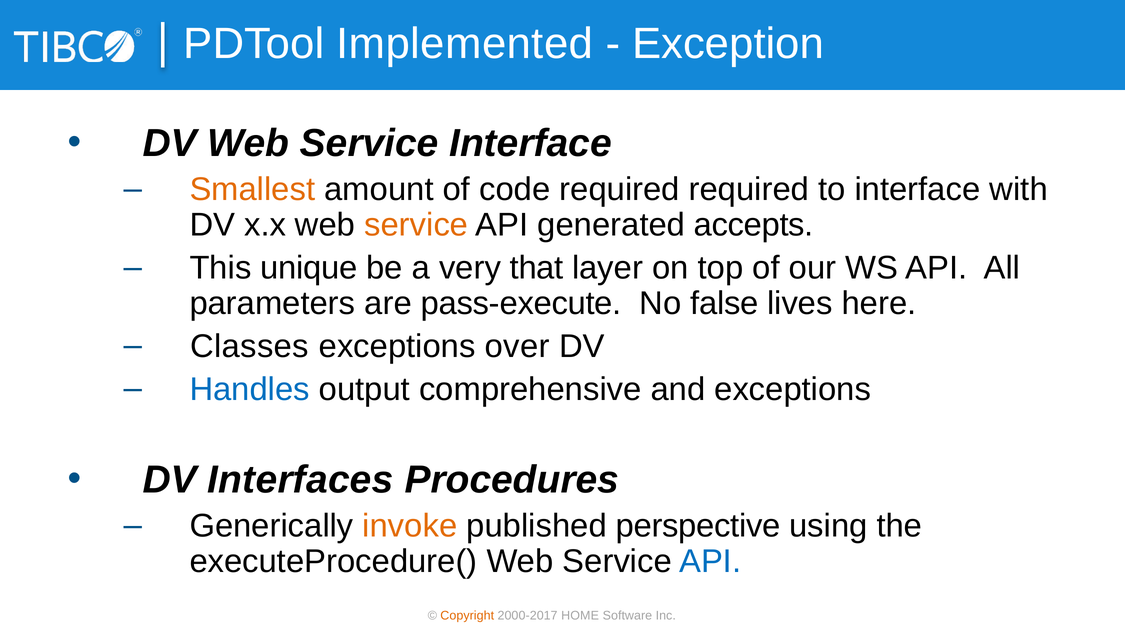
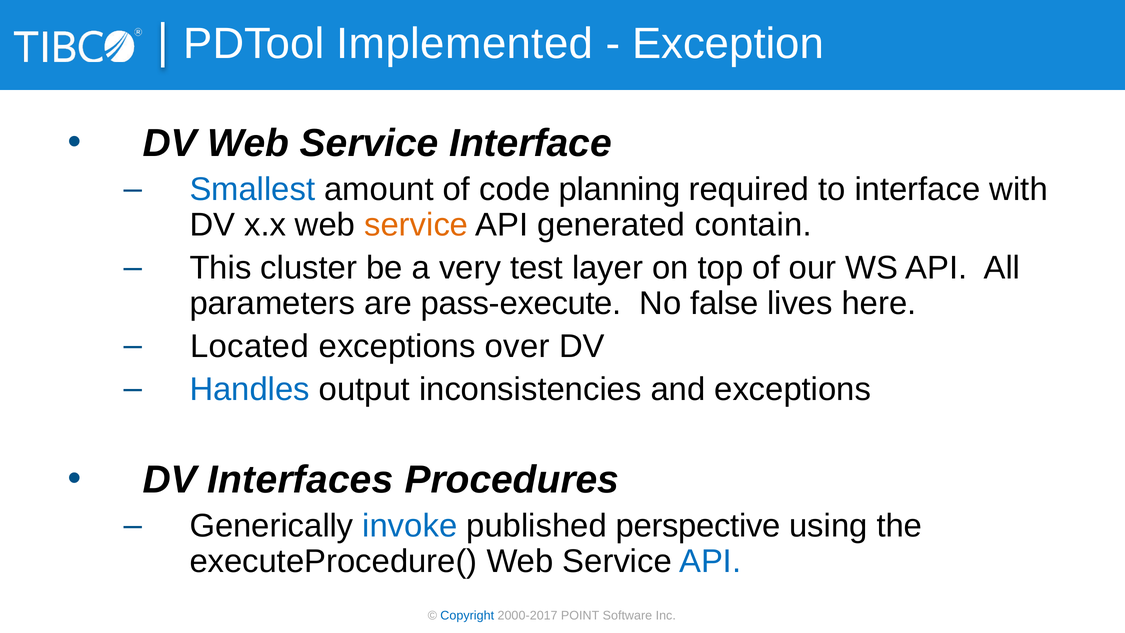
Smallest colour: orange -> blue (252, 189)
code required: required -> planning (620, 189)
accepts: accepts -> contain (753, 225)
unique: unique -> cluster (309, 268)
that: that -> test (536, 268)
Classes: Classes -> Located (249, 346)
comprehensive: comprehensive -> inconsistencies (530, 389)
invoke colour: orange -> blue (410, 526)
Copyright colour: orange -> blue (467, 615)
HOME: HOME -> POINT (580, 615)
